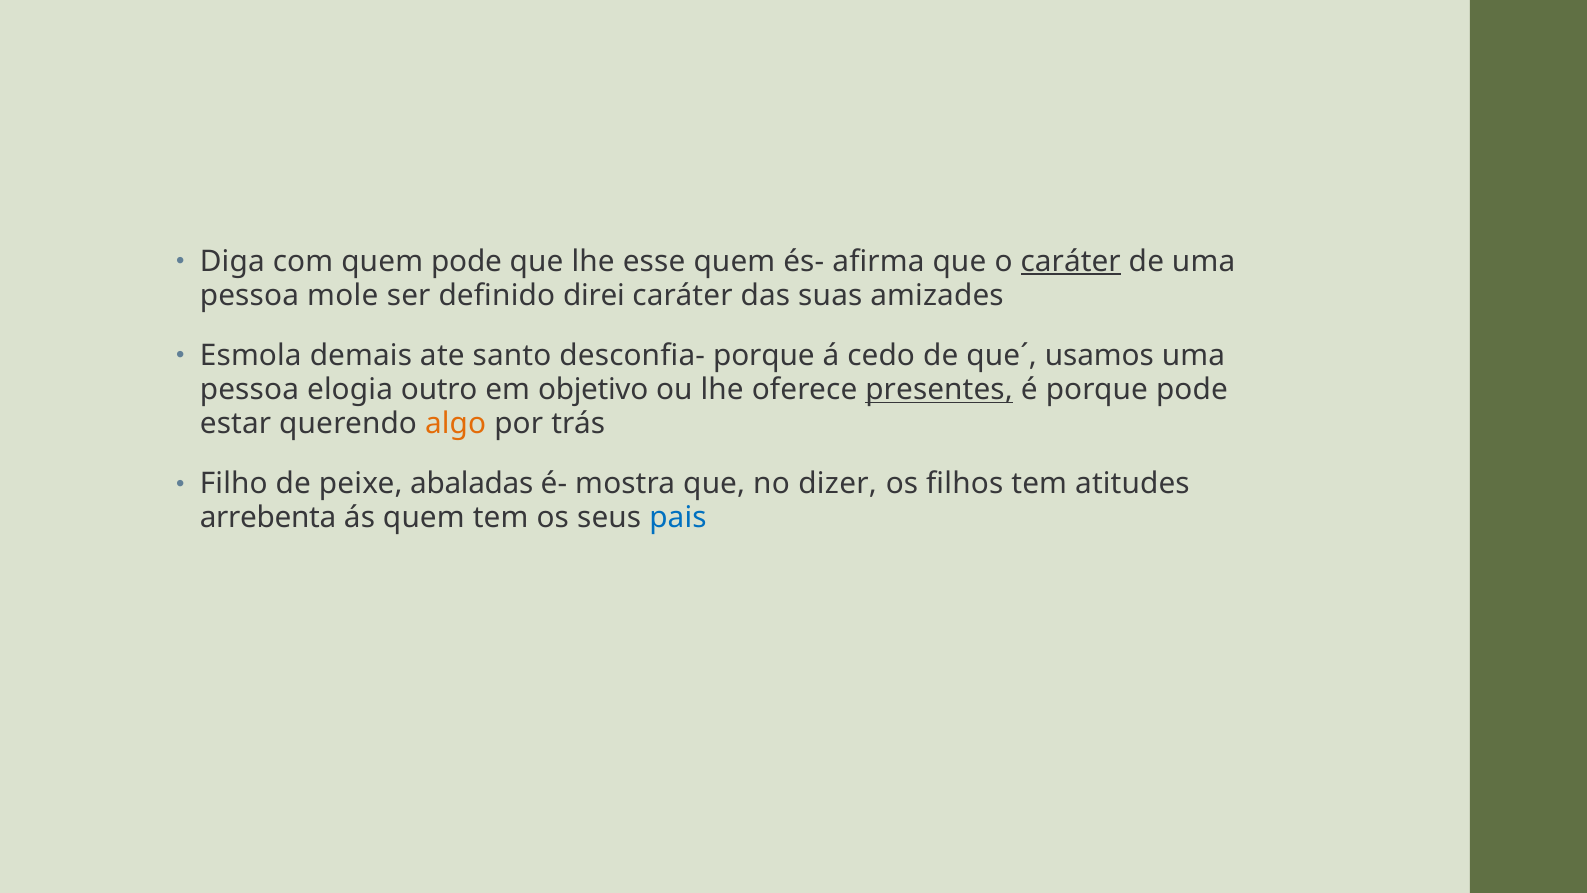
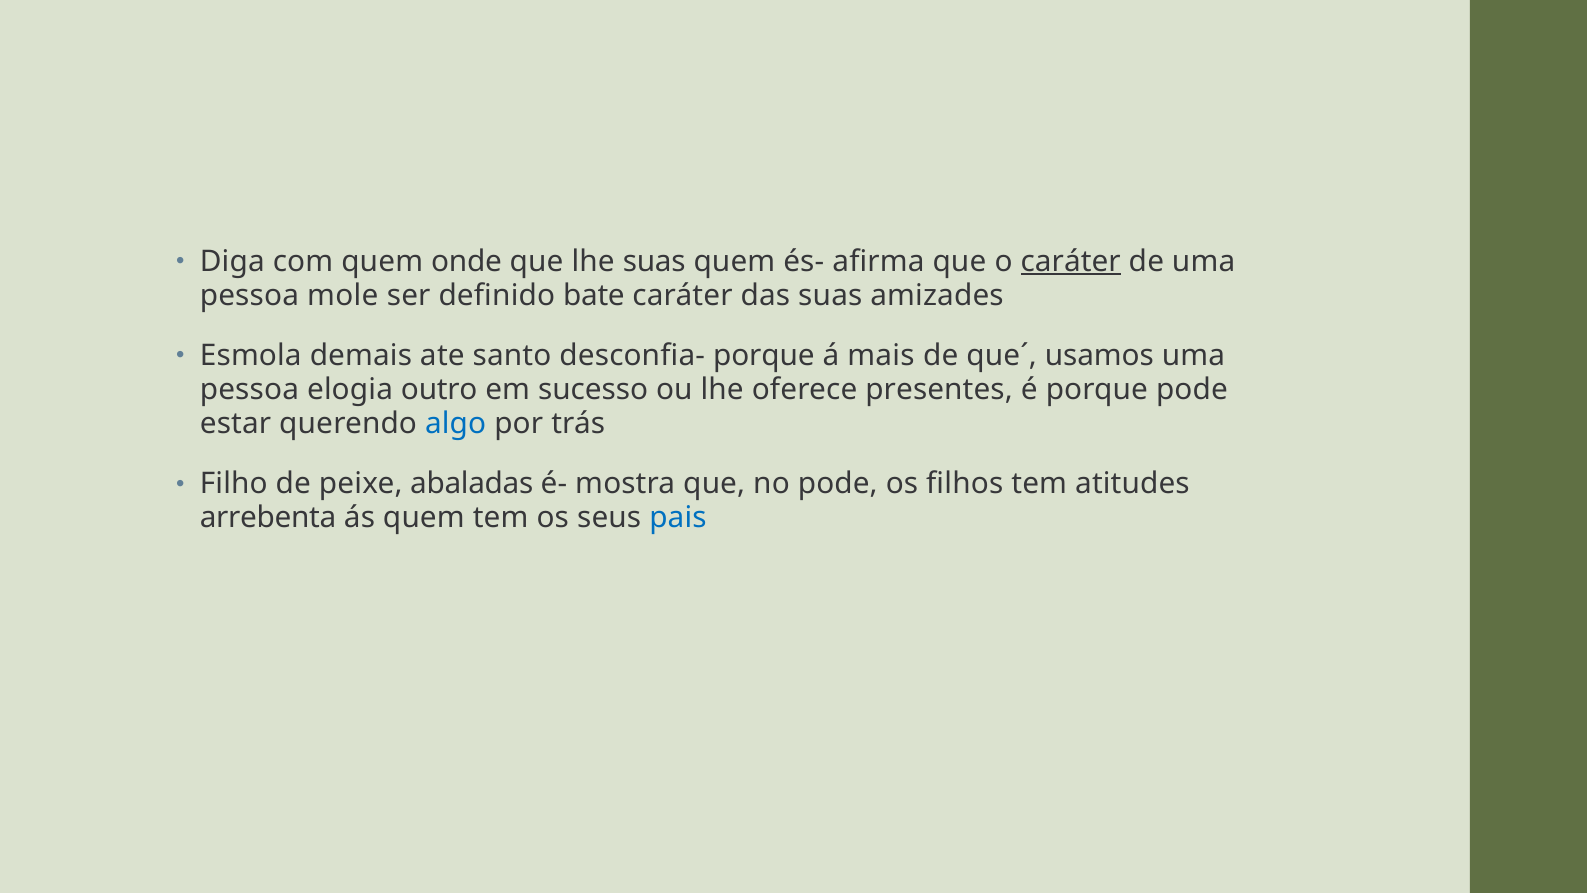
quem pode: pode -> onde (467, 261)
lhe esse: esse -> suas (654, 261)
direi: direi -> bate (594, 295)
cedo: cedo -> mais (881, 356)
objetivo: objetivo -> sucesso (593, 390)
presentes underline: present -> none (939, 390)
algo colour: orange -> blue (456, 423)
no dizer: dizer -> pode (838, 484)
